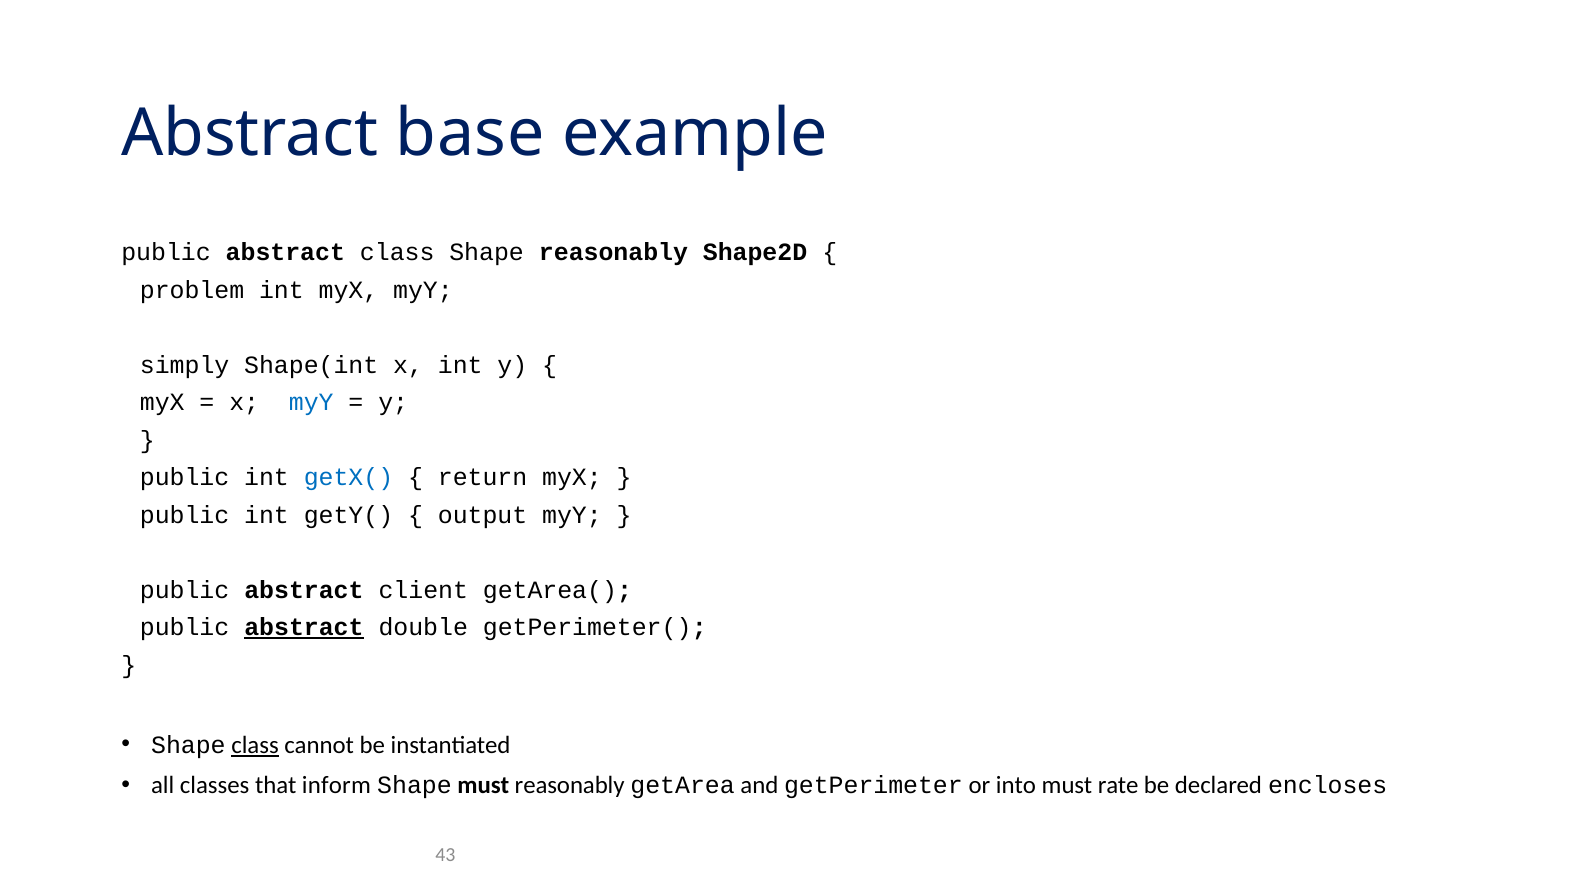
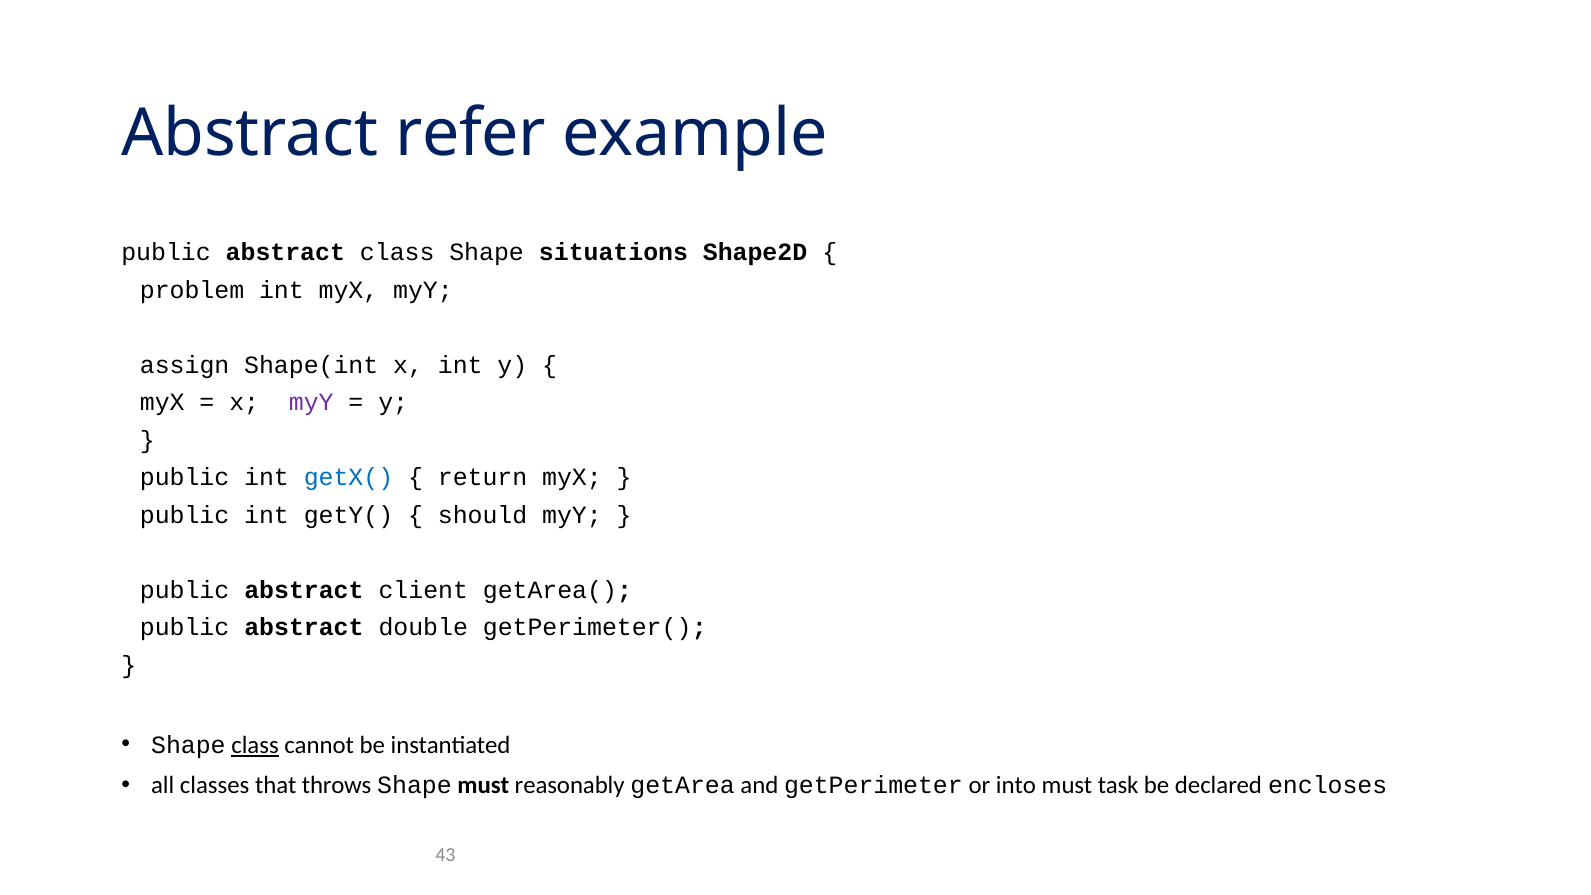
base: base -> refer (471, 134)
Shape reasonably: reasonably -> situations (613, 253)
simply: simply -> assign (185, 365)
myY colour: blue -> purple (311, 403)
output: output -> should (483, 515)
abstract underline: present -> none (304, 628)
inform: inform -> throws (337, 786)
rate: rate -> task (1118, 786)
